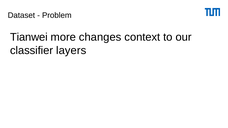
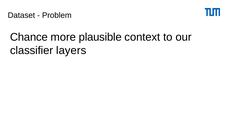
Tianwei: Tianwei -> Chance (29, 37)
changes: changes -> plausible (100, 37)
